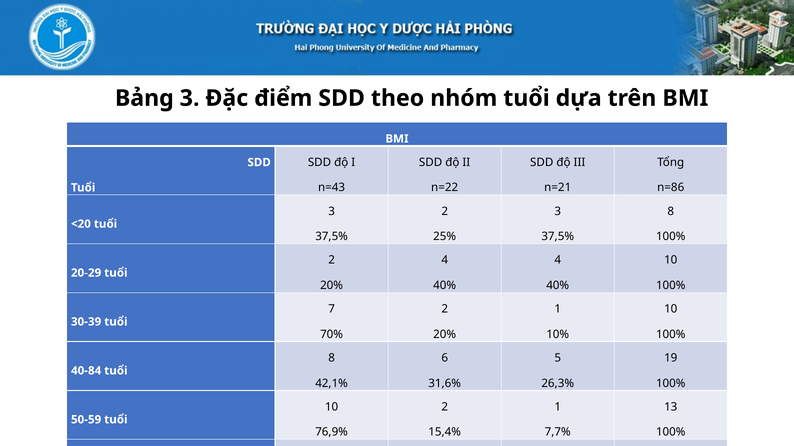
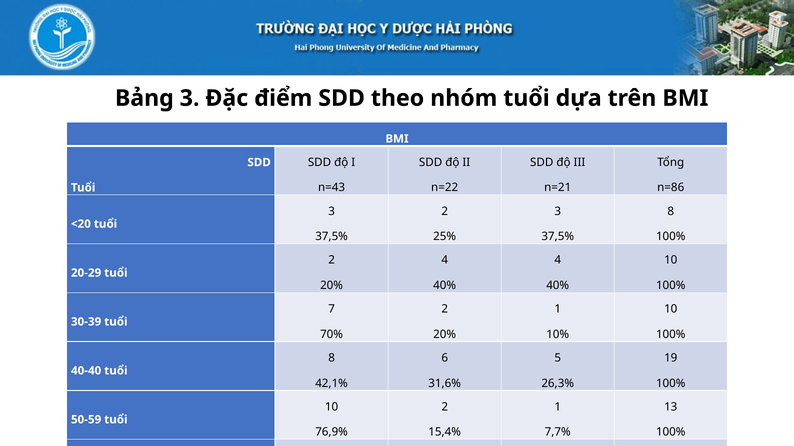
40-84: 40-84 -> 40-40 (86, 371)
